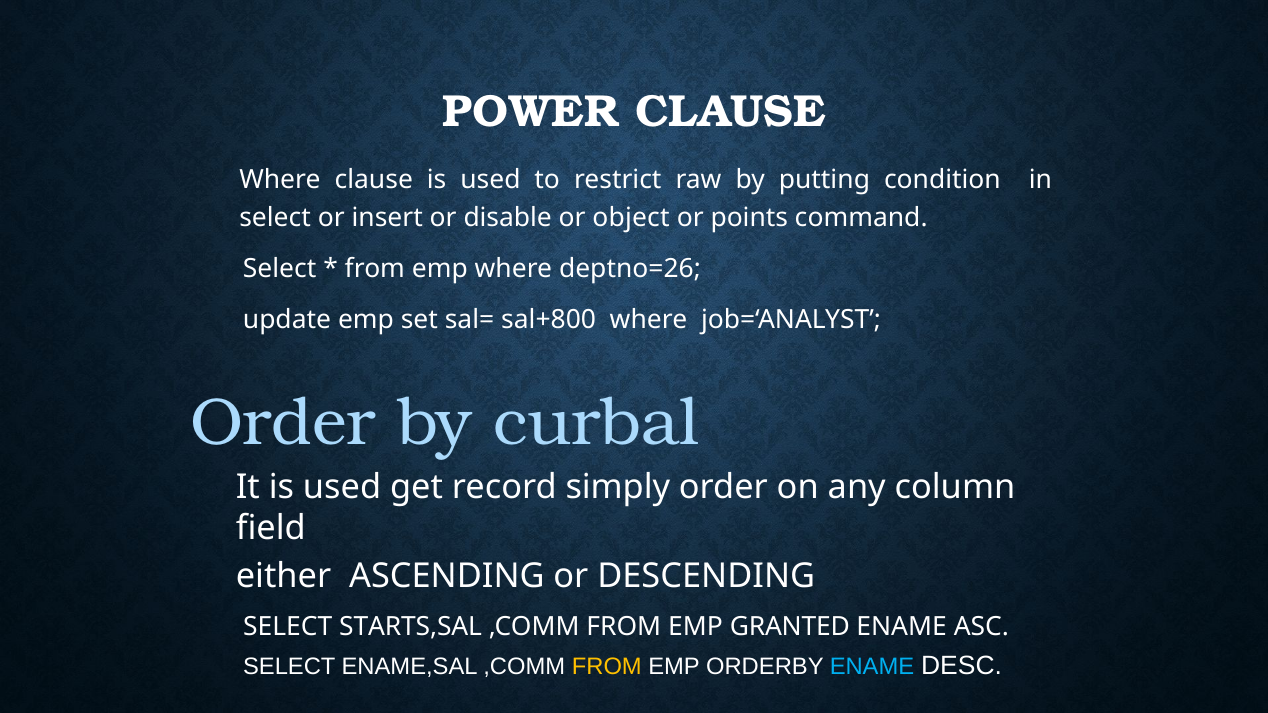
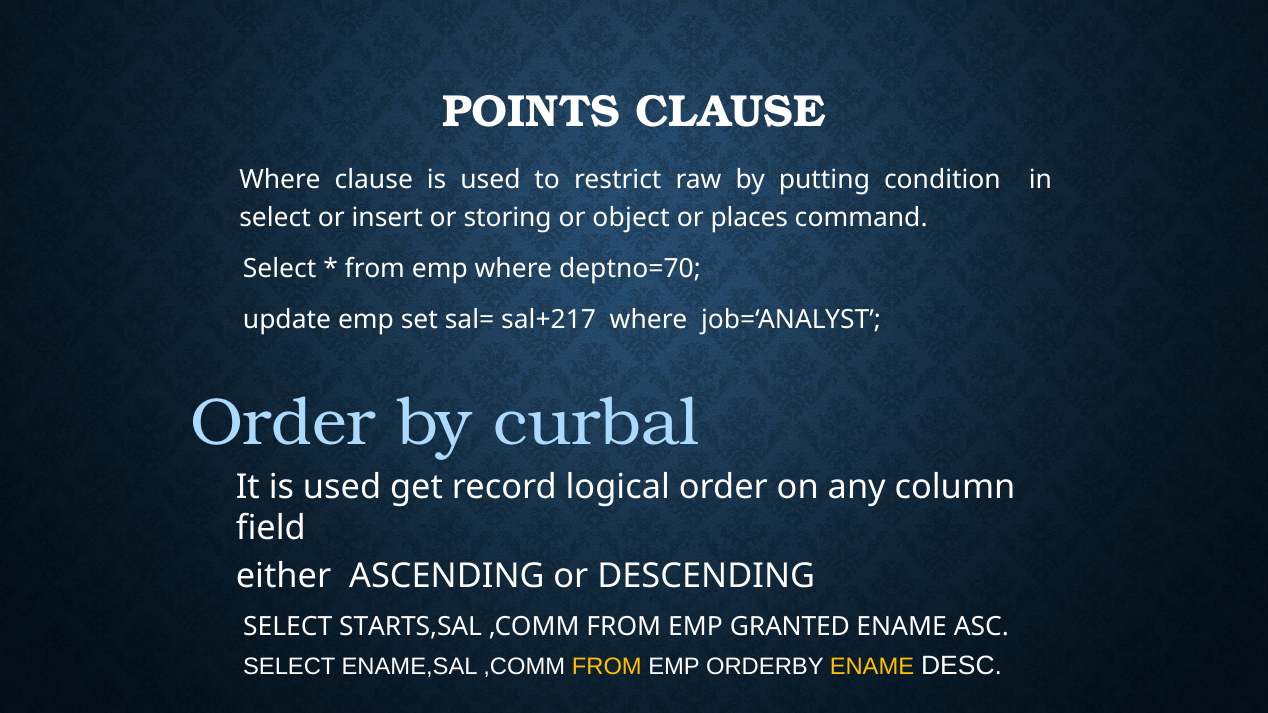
POWER: POWER -> POINTS (531, 112)
disable: disable -> storing (508, 217)
points: points -> places (749, 217)
deptno=26: deptno=26 -> deptno=70 (630, 269)
sal+800: sal+800 -> sal+217 (549, 320)
simply: simply -> logical (618, 487)
ENAME colour: light blue -> yellow (872, 667)
